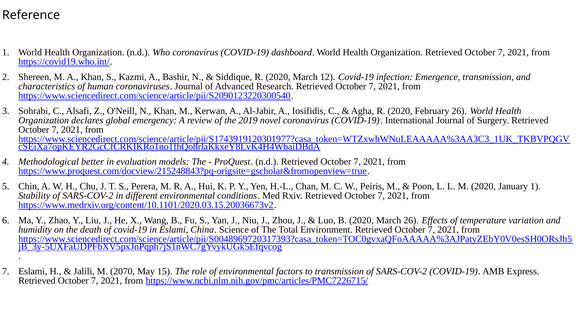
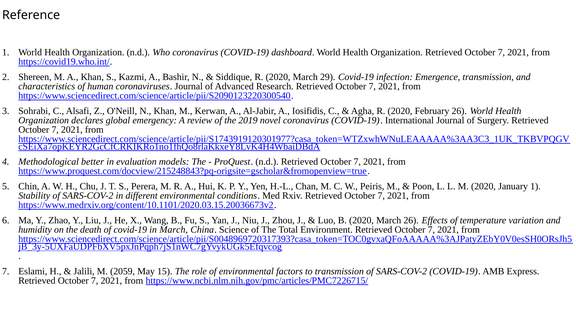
12: 12 -> 29 (328, 77)
in Eslami: Eslami -> March (174, 230)
2070: 2070 -> 2059 (123, 271)
